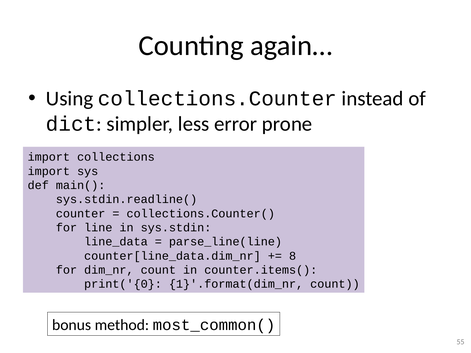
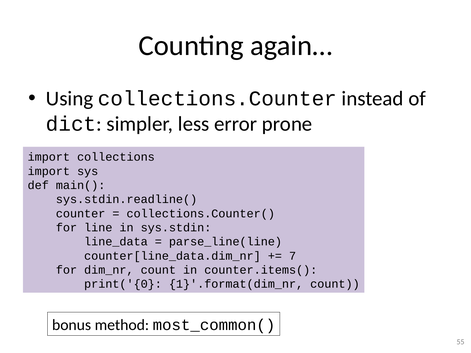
8: 8 -> 7 (293, 256)
